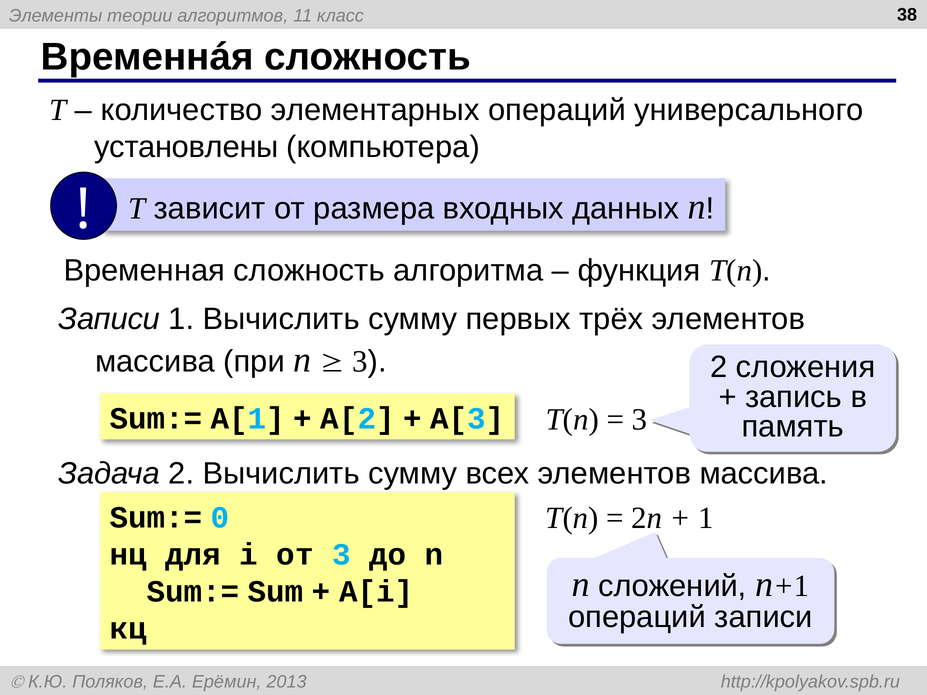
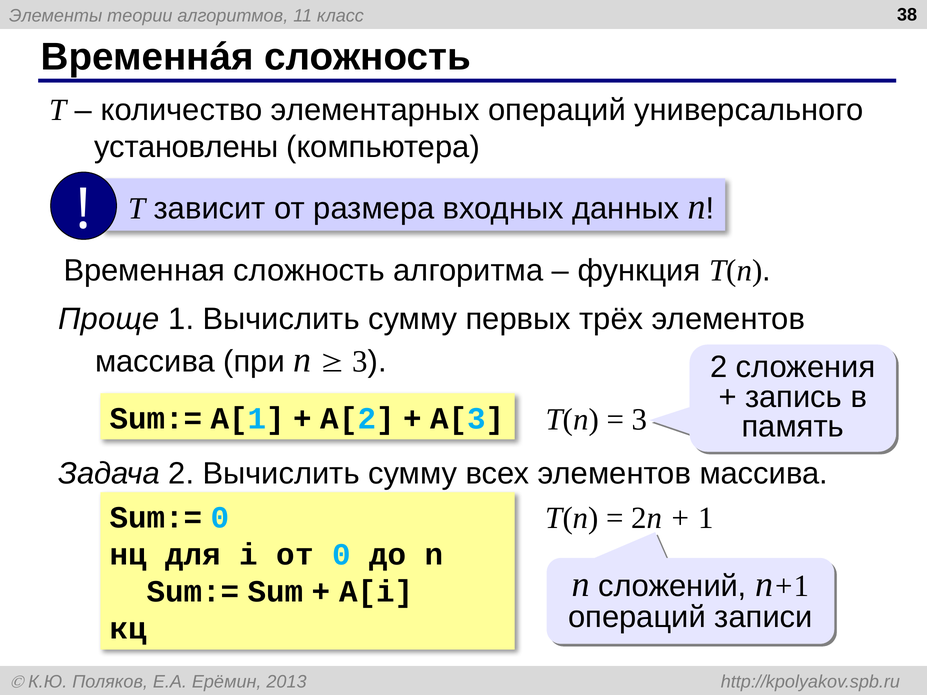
Записи: Записи -> Проще (109, 319)
от 3: 3 -> 0 (341, 555)
